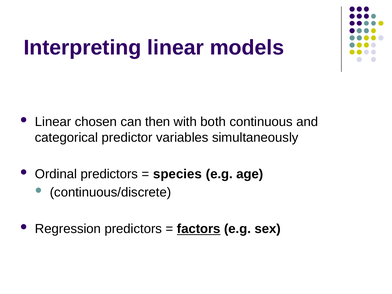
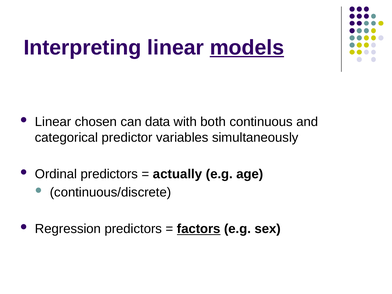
models underline: none -> present (247, 48)
then: then -> data (158, 122)
species: species -> actually (178, 174)
